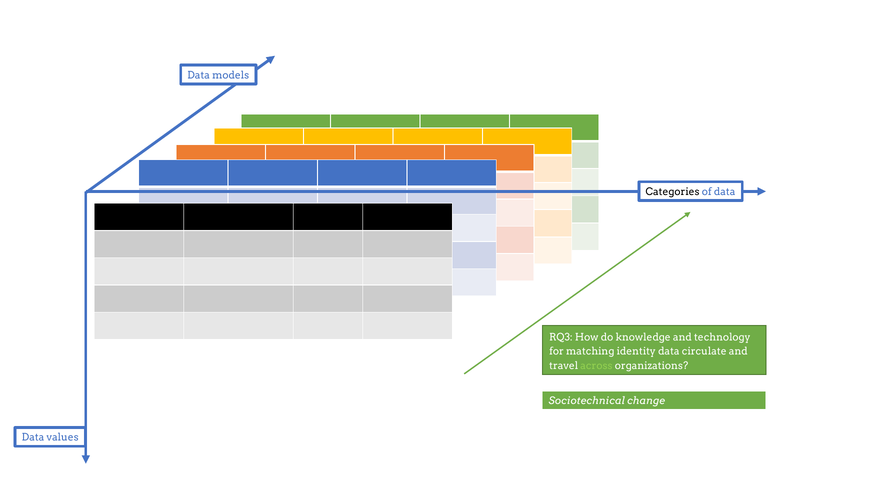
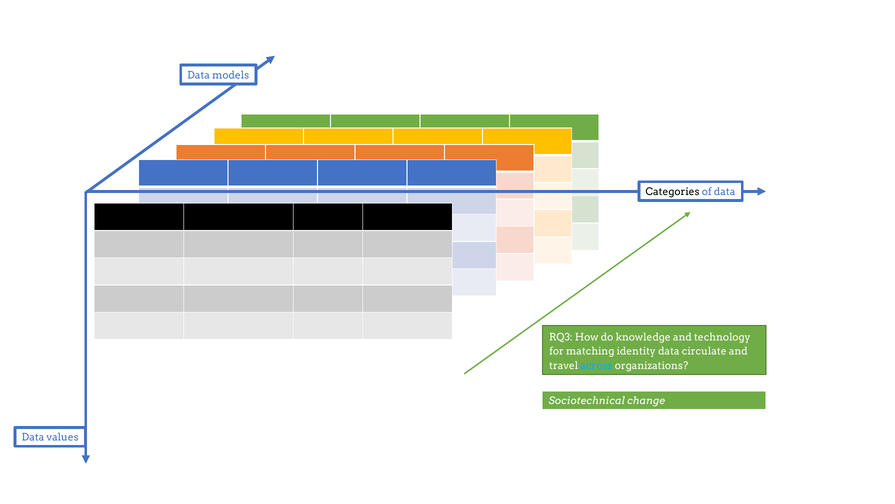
across colour: light green -> light blue (596, 365)
